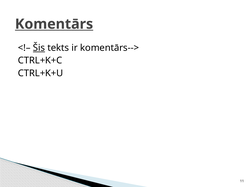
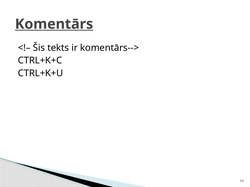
Šis underline: present -> none (39, 48)
